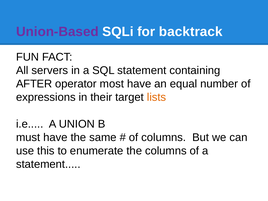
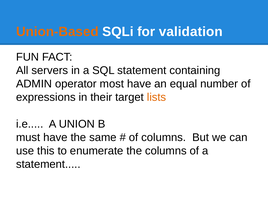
Union-Based colour: purple -> orange (57, 32)
backtrack: backtrack -> validation (191, 32)
AFTER: AFTER -> ADMIN (34, 84)
